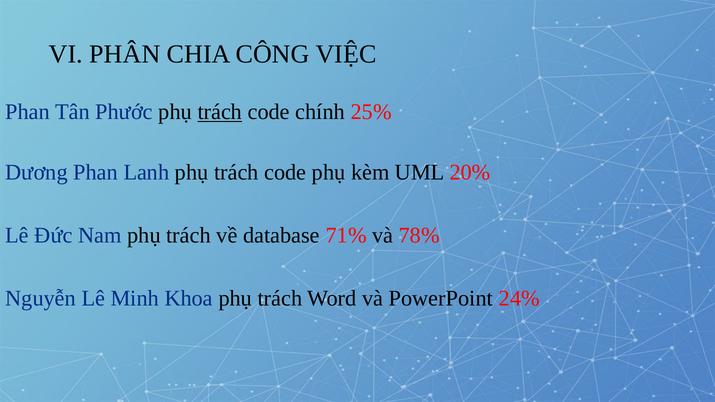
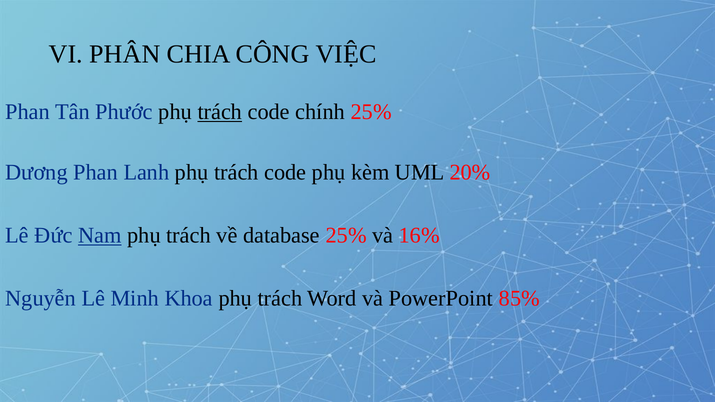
Nam underline: none -> present (100, 235)
database 71%: 71% -> 25% (346, 235)
78%: 78% -> 16% (419, 235)
24%: 24% -> 85% (519, 298)
